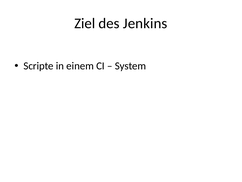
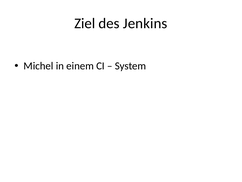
Scripte: Scripte -> Michel (38, 66)
